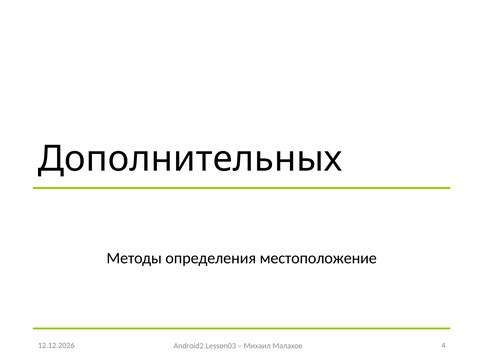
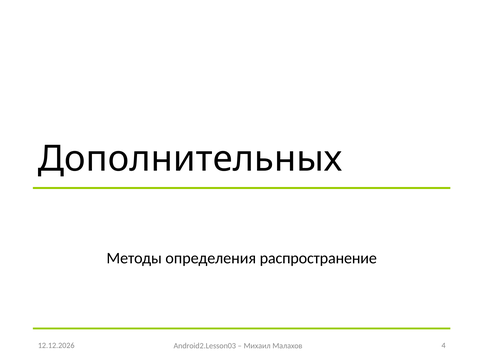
местоположение: местоположение -> распространение (318, 258)
